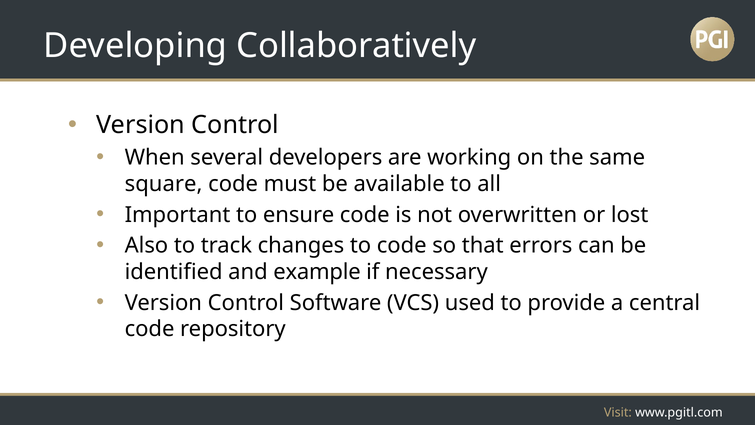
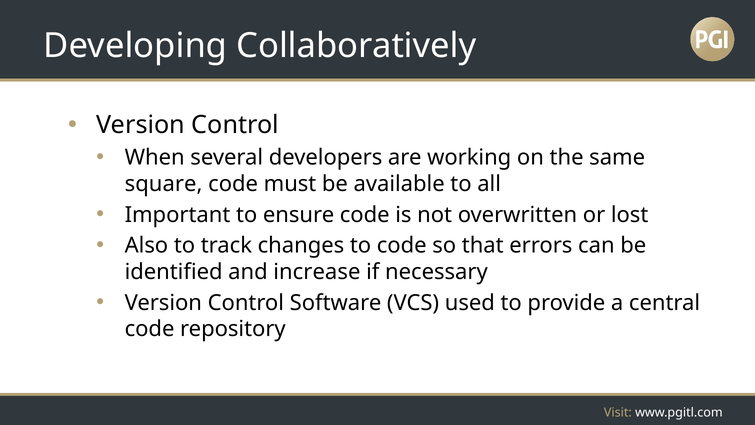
example: example -> increase (317, 272)
